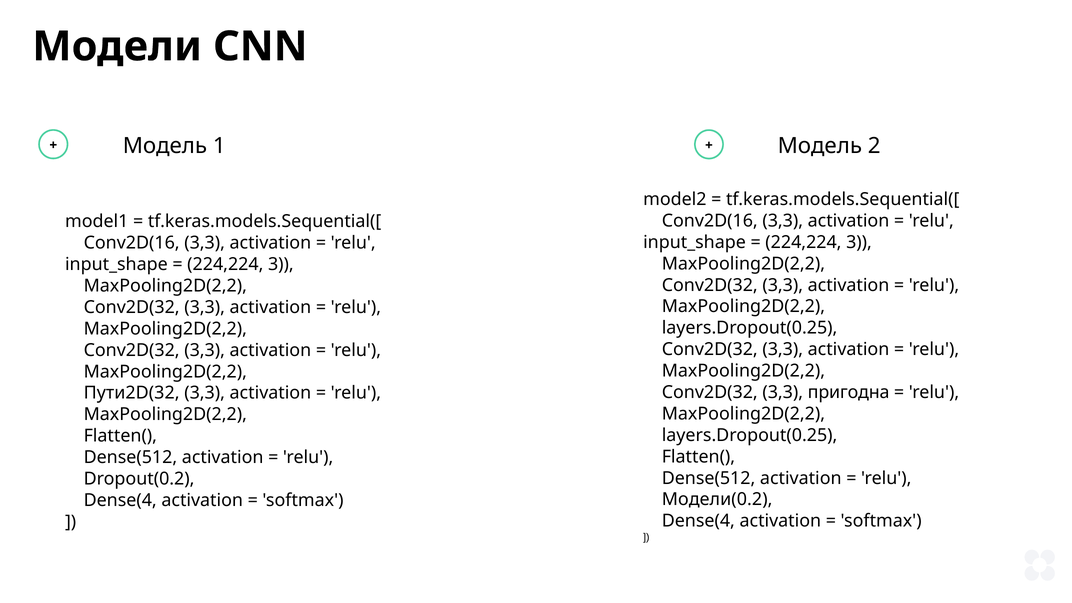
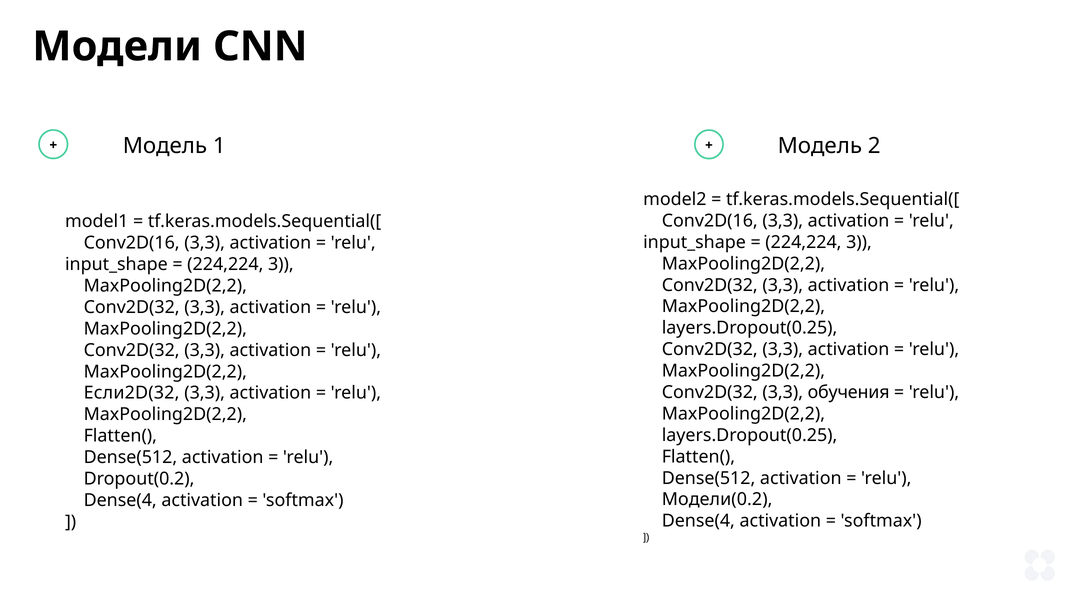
пригодна: пригодна -> обучения (849, 392)
Пути2D(32: Пути2D(32 -> Если2D(32 (132, 393)
